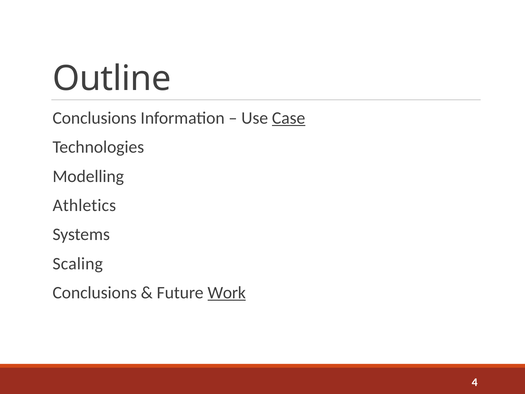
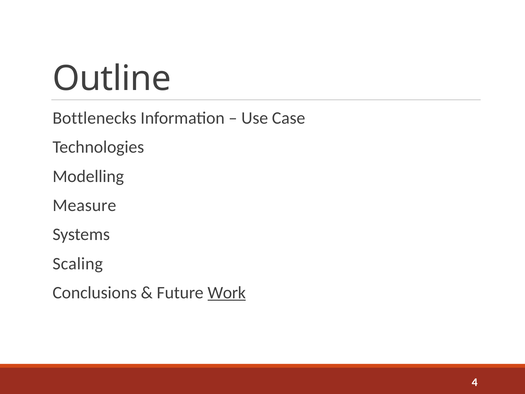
Conclusions: Conclusions -> Bottlenecks (94, 118)
Case underline: present -> none (289, 118)
Athletics: Athletics -> Measure (84, 205)
